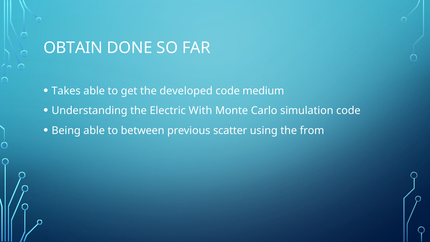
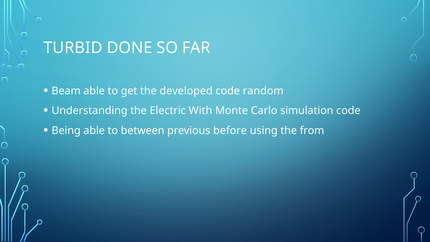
OBTAIN: OBTAIN -> TURBID (73, 48)
Takes: Takes -> Beam (66, 91)
medium: medium -> random (263, 91)
scatter: scatter -> before (230, 131)
